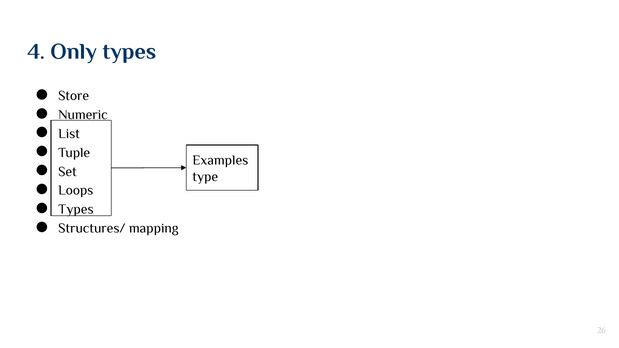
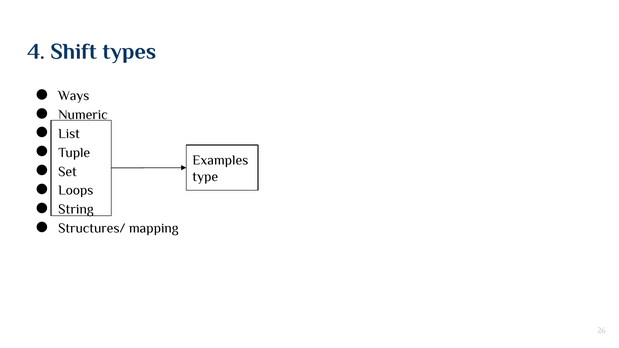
Only: Only -> Shift (74, 51)
Store: Store -> Ways (74, 96)
Types: Types -> String (76, 209)
